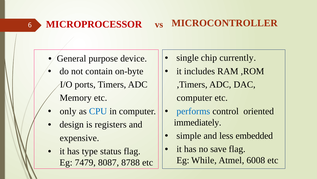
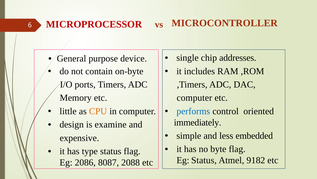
currently: currently -> addresses (238, 58)
only: only -> little (68, 111)
CPU colour: blue -> orange (98, 111)
registers: registers -> examine (111, 124)
save: save -> byte (218, 149)
Eg While: While -> Status (204, 160)
6008: 6008 -> 9182 (256, 160)
7479: 7479 -> 2086 (85, 162)
8788: 8788 -> 2088 (131, 162)
